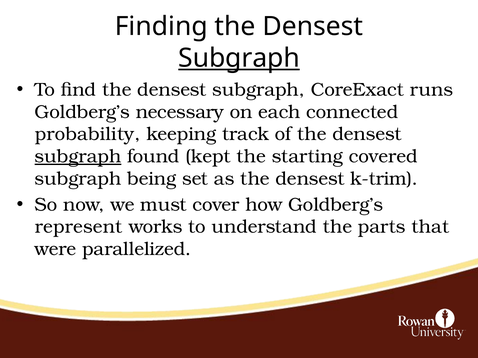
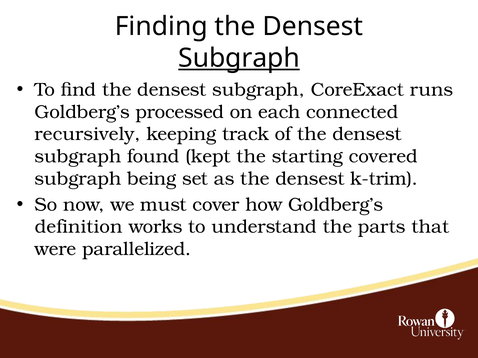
necessary: necessary -> processed (180, 112)
probability: probability -> recursively (88, 134)
subgraph underline: present -> none (78, 157)
represent: represent -> definition (79, 227)
